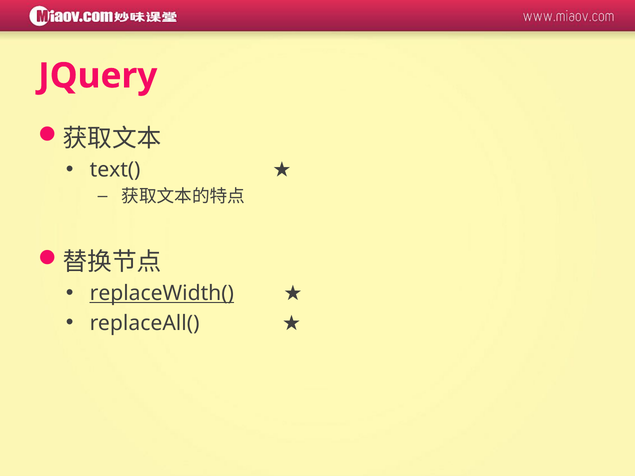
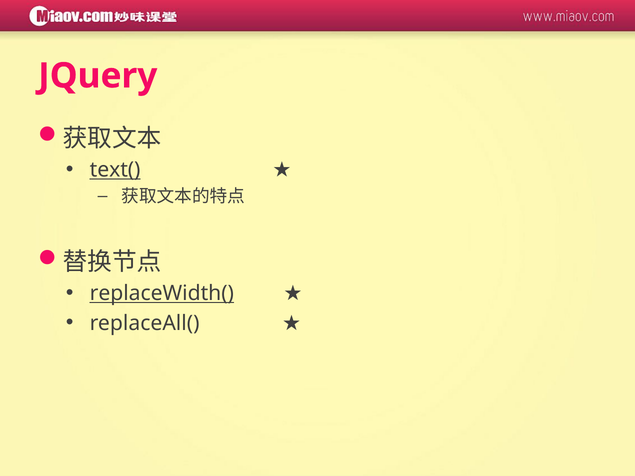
text( underline: none -> present (115, 170)
